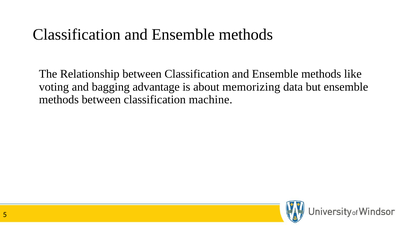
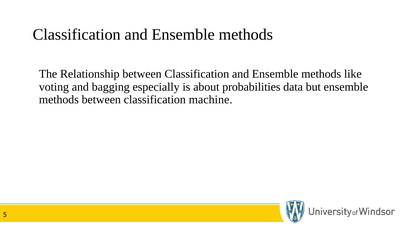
advantage: advantage -> especially (156, 87)
memorizing: memorizing -> probabilities (251, 87)
